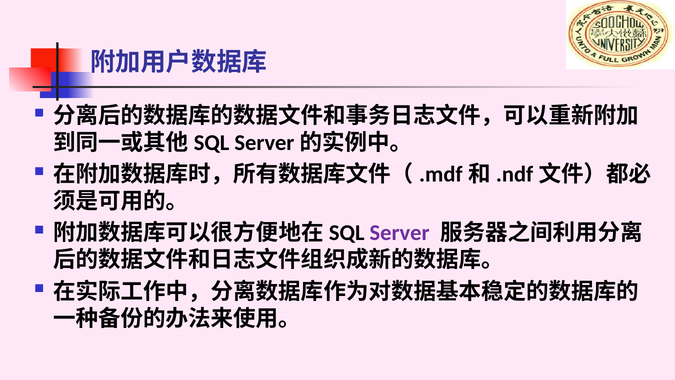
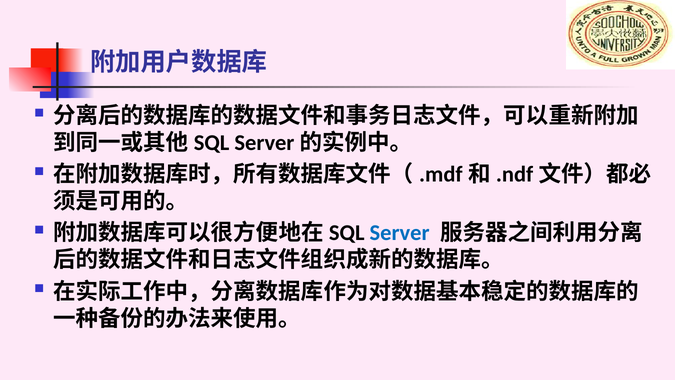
Server colour: purple -> blue (400, 233)
